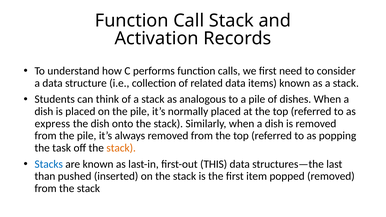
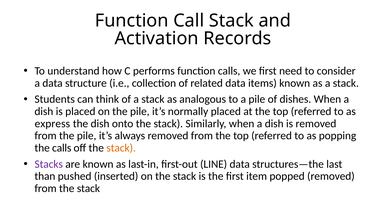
the task: task -> calls (62, 148)
Stacks colour: blue -> purple (49, 164)
THIS: THIS -> LINE (214, 164)
